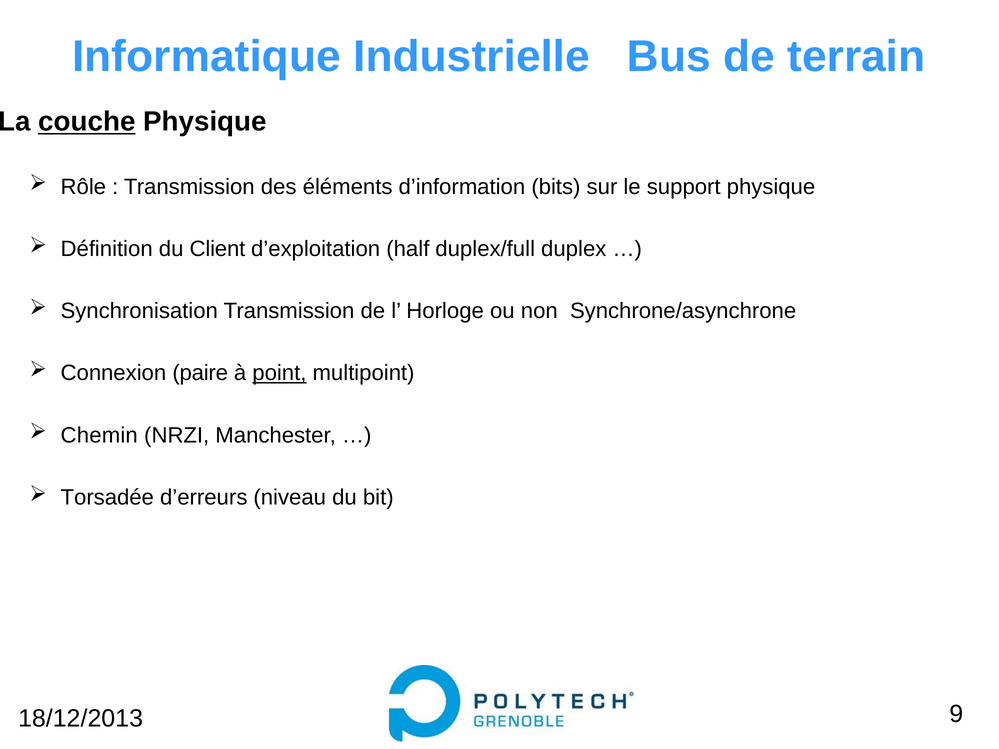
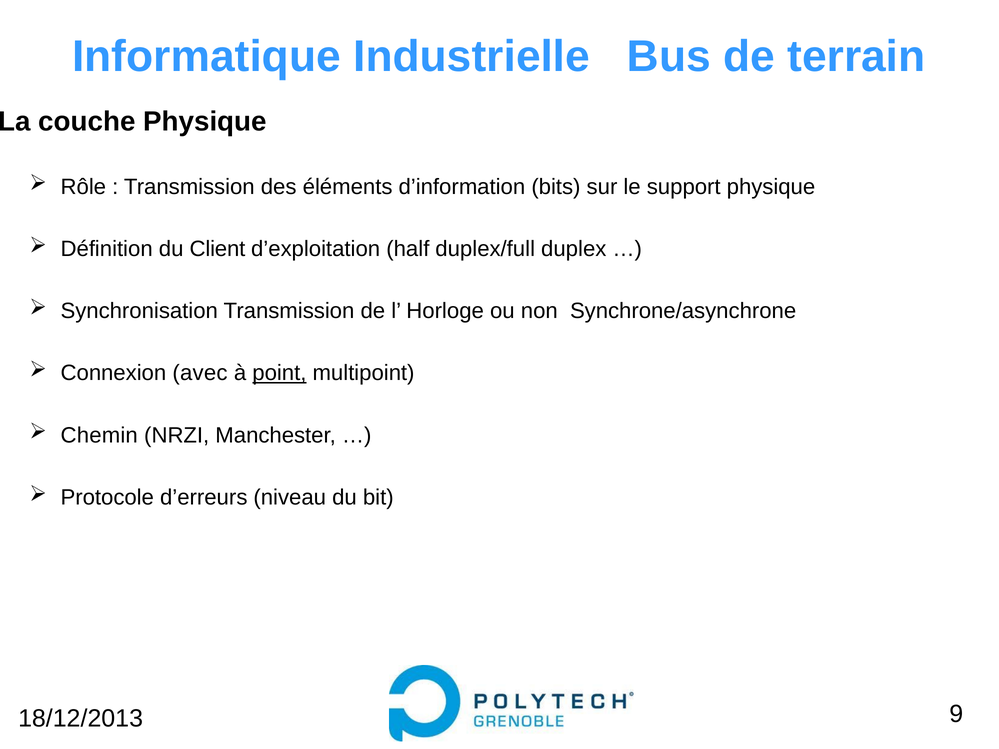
couche underline: present -> none (87, 122)
paire: paire -> avec (200, 373)
Torsadée: Torsadée -> Protocole (107, 498)
